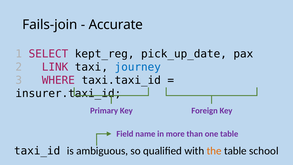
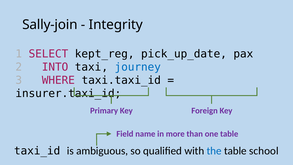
Fails-join: Fails-join -> Sally-join (50, 25)
Accurate: Accurate -> Integrity (116, 25)
LINK: LINK -> INTO (55, 67)
the colour: orange -> blue (214, 151)
